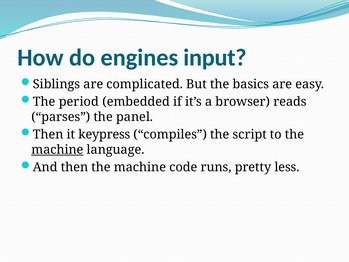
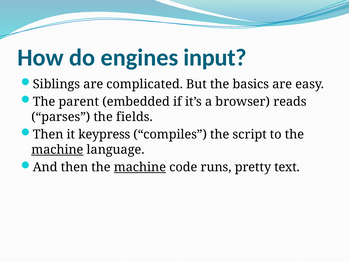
period: period -> parent (79, 102)
panel: panel -> fields (135, 117)
machine underline: none -> present (140, 167)
less: less -> text (287, 167)
